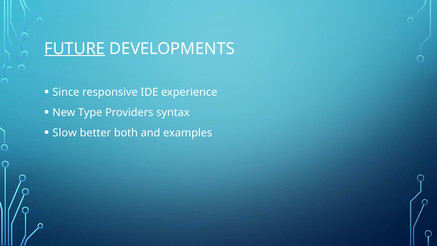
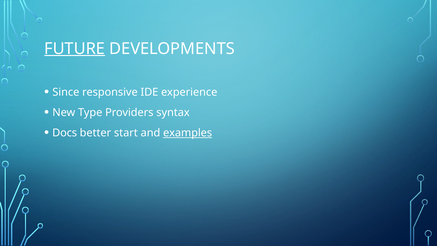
Slow: Slow -> Docs (65, 133)
both: both -> start (126, 133)
examples underline: none -> present (188, 133)
